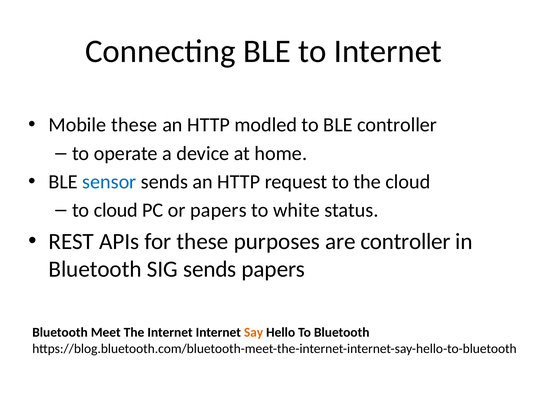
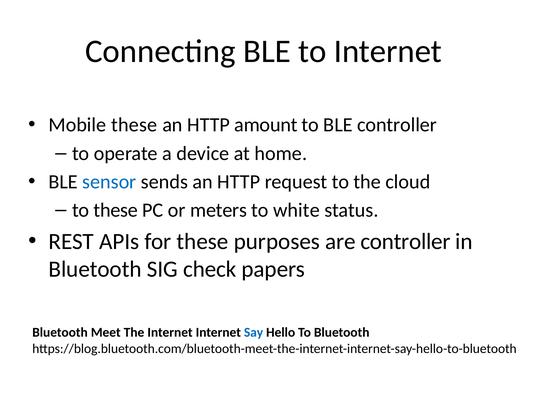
modled: modled -> amount (266, 125)
to cloud: cloud -> these (116, 210)
or papers: papers -> meters (219, 210)
SIG sends: sends -> check (210, 269)
Say colour: orange -> blue (254, 332)
